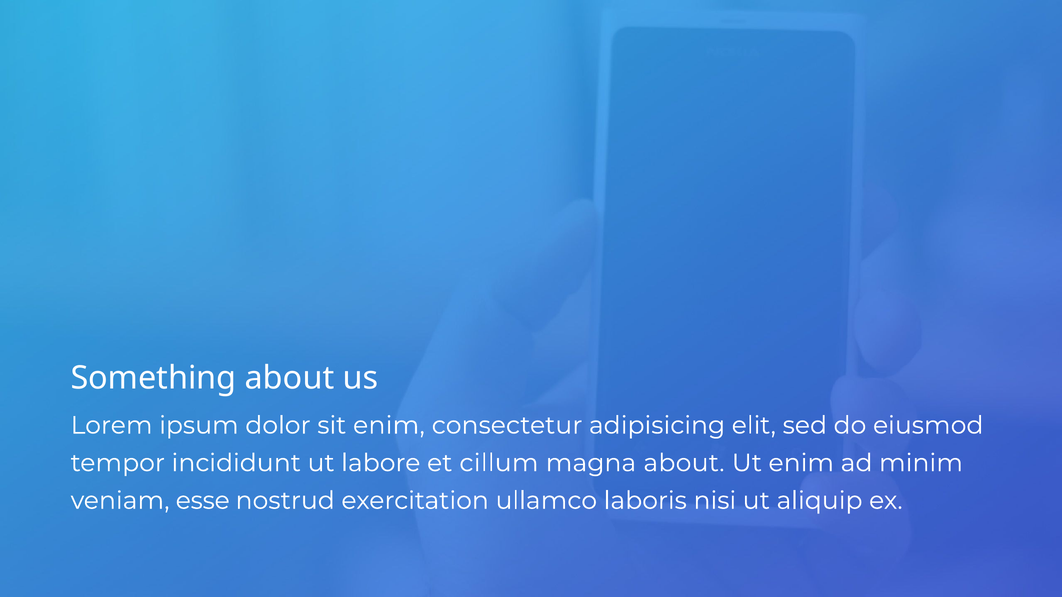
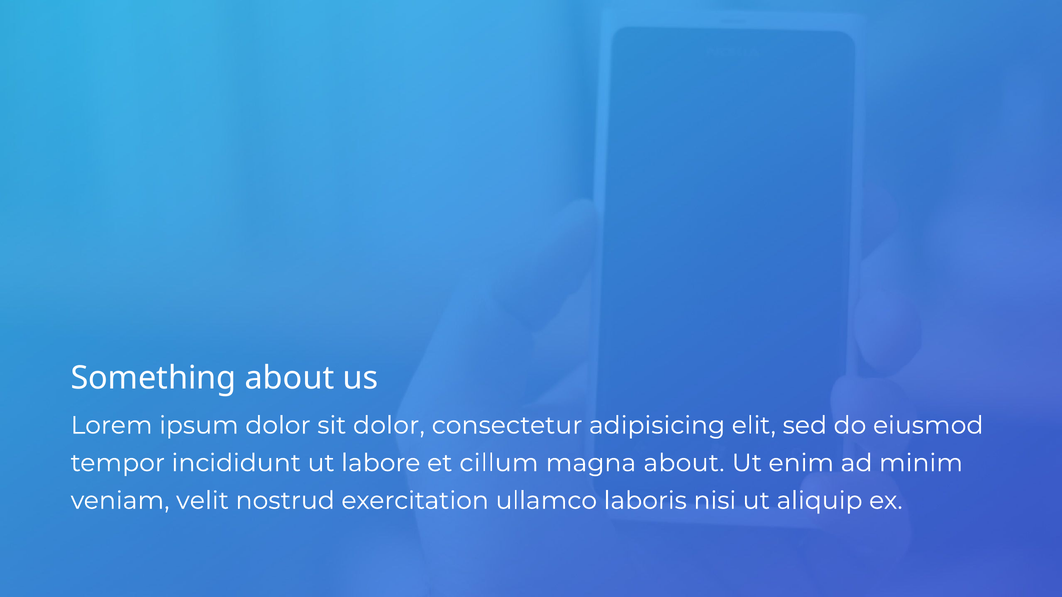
sit enim: enim -> dolor (389, 426)
esse: esse -> velit (203, 501)
